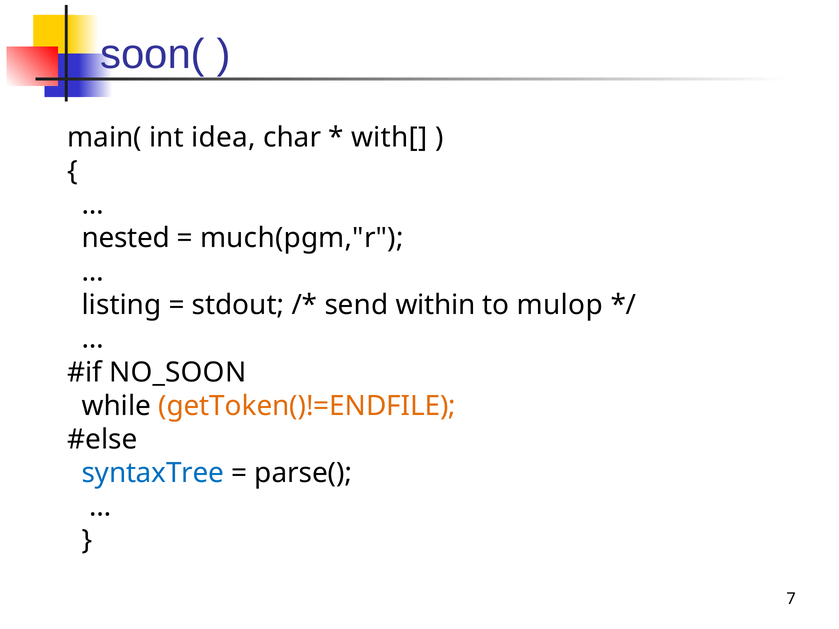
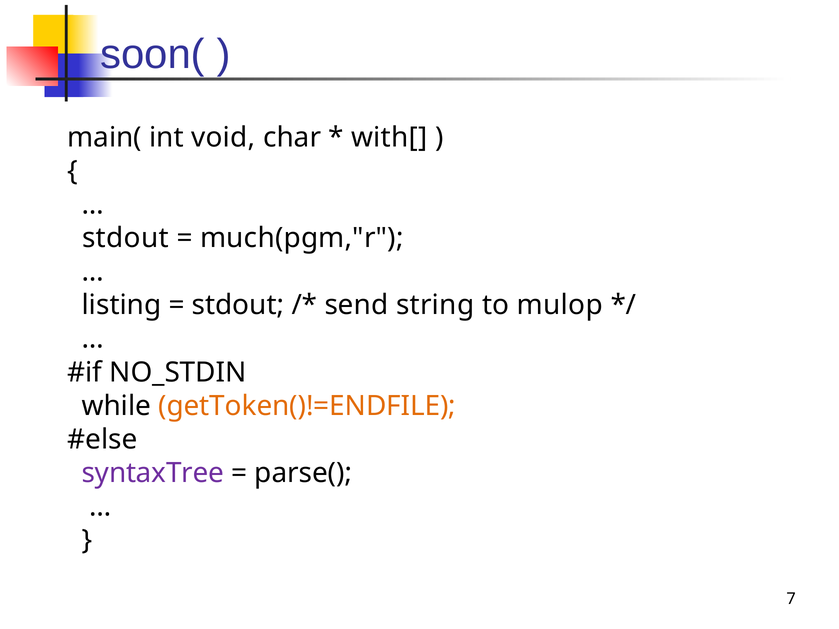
idea: idea -> void (223, 138)
nested: nested -> stdout (126, 238)
within: within -> string (435, 305)
NO_SOON: NO_SOON -> NO_STDIN (178, 372)
syntaxTree colour: blue -> purple (153, 473)
